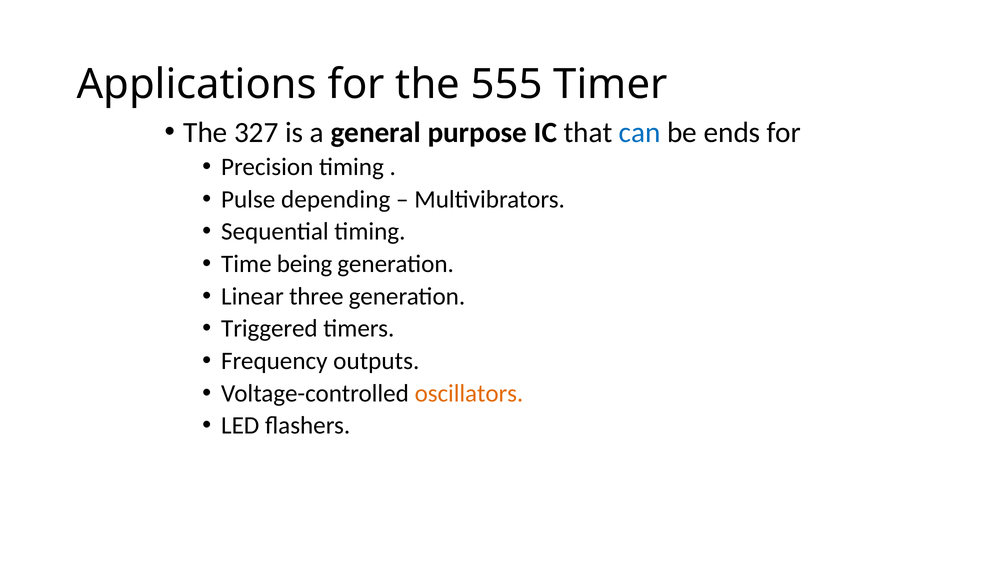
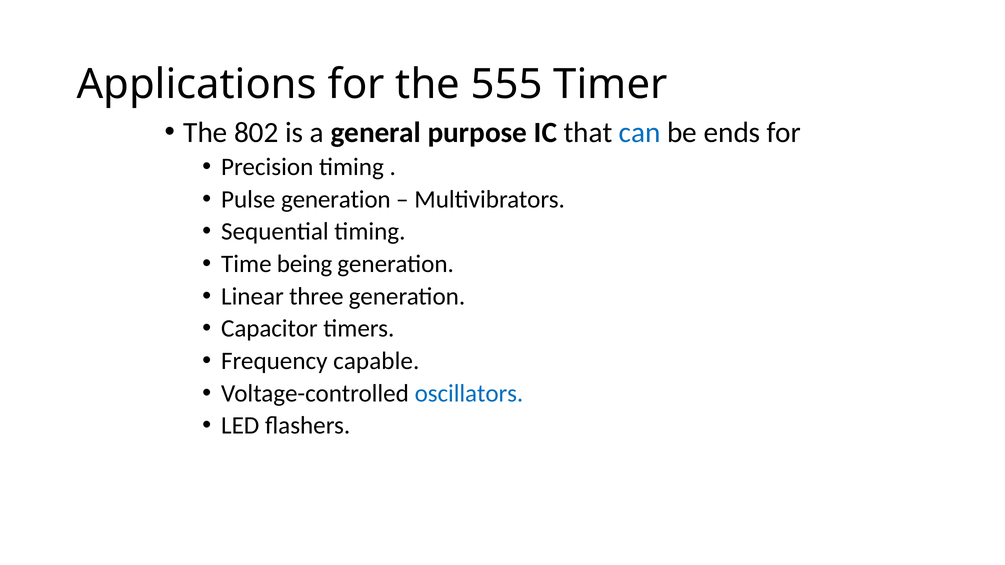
327: 327 -> 802 (256, 132)
Pulse depending: depending -> generation (336, 199)
Triggered: Triggered -> Capacitor (269, 329)
outputs: outputs -> capable (376, 361)
oscillators colour: orange -> blue (469, 394)
